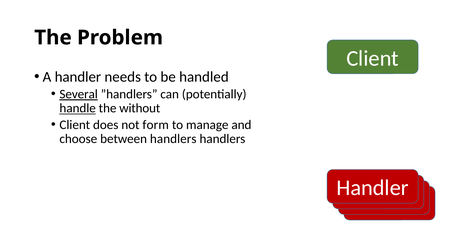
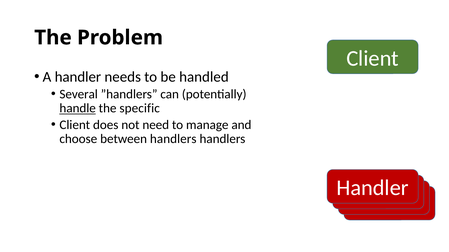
Several underline: present -> none (79, 94)
without: without -> specific (140, 109)
form: form -> need (156, 125)
